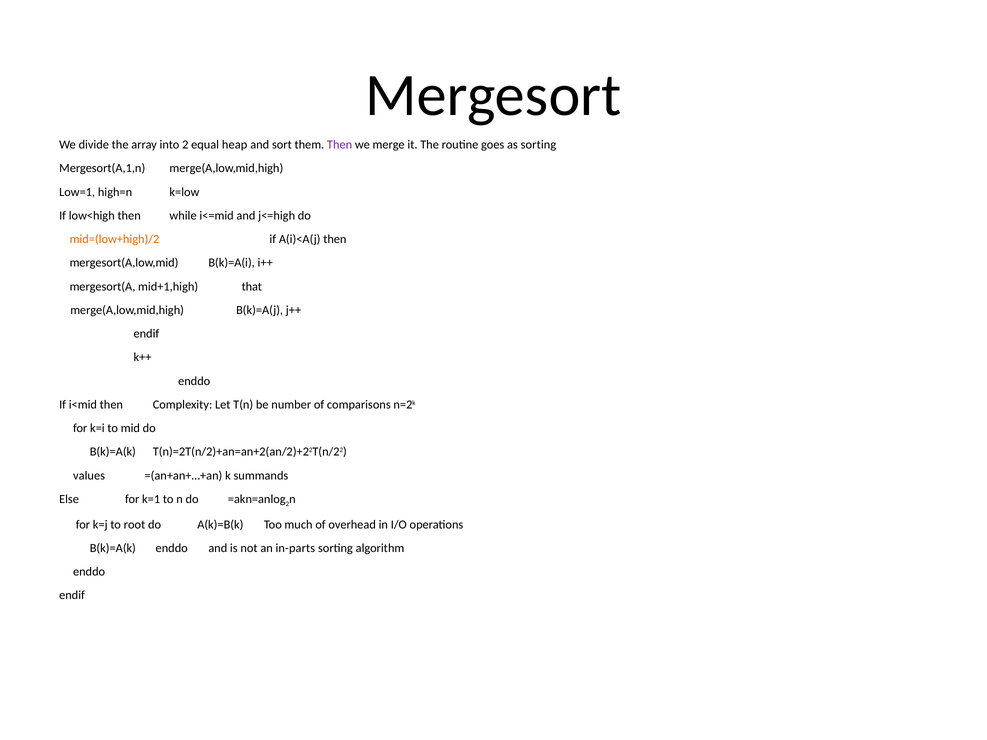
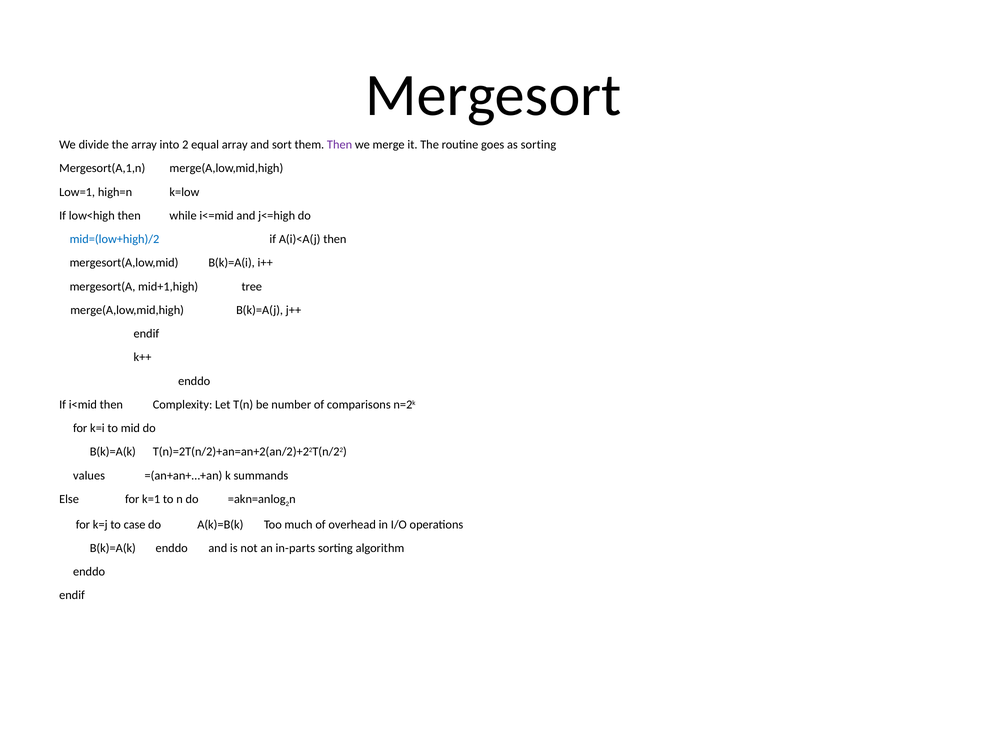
equal heap: heap -> array (235, 145)
mid=(low+high)/2 colour: orange -> blue (114, 239)
that: that -> tree (252, 287)
root: root -> case (135, 525)
